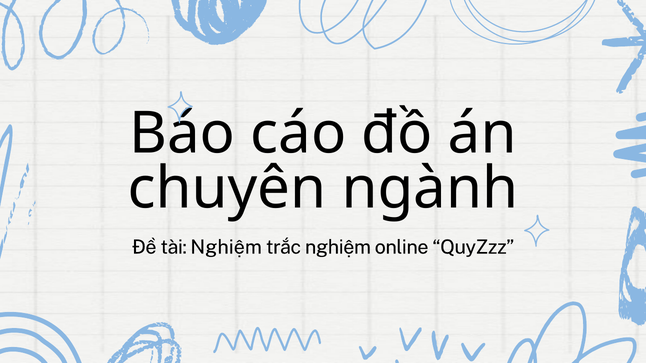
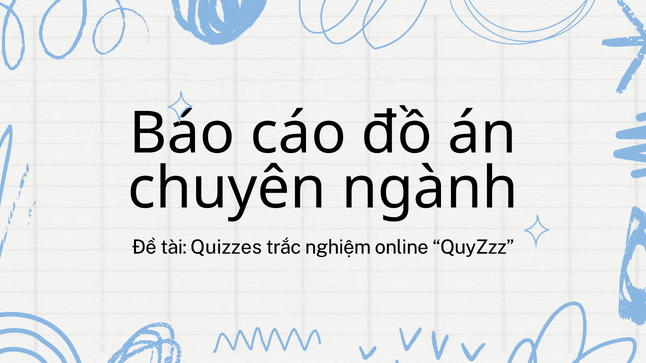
tài Nghiệm: Nghiệm -> Quizzes (226, 247)
